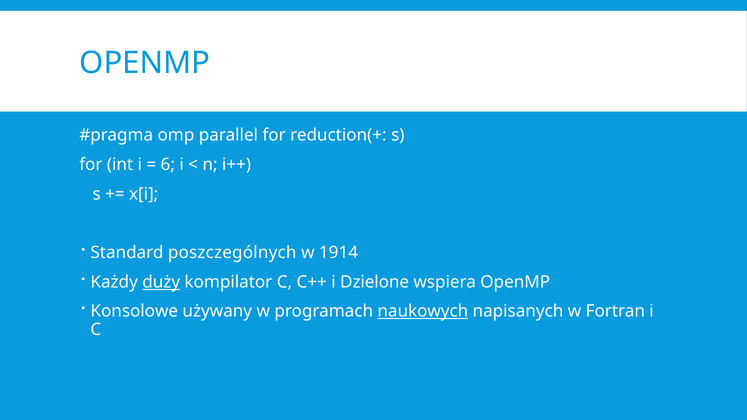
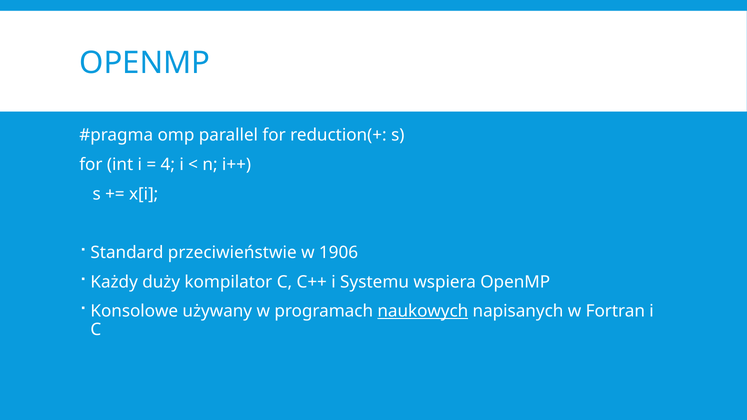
6: 6 -> 4 (168, 165)
poszczególnych: poszczególnych -> przeciwieństwie (232, 253)
1914: 1914 -> 1906 (339, 253)
duży underline: present -> none (161, 282)
Dzielone: Dzielone -> Systemu (375, 282)
